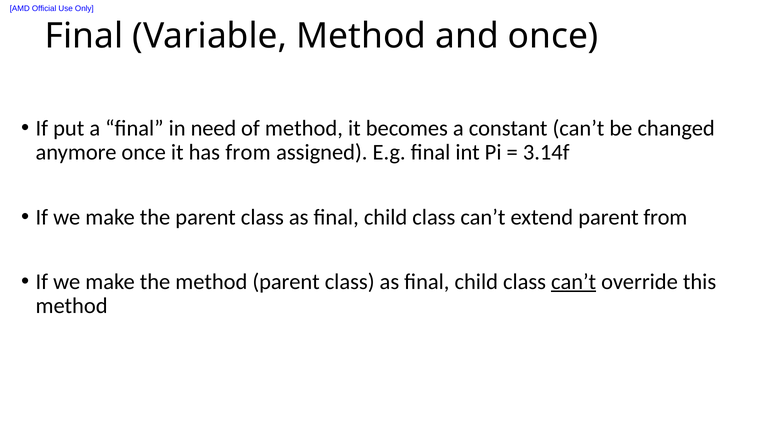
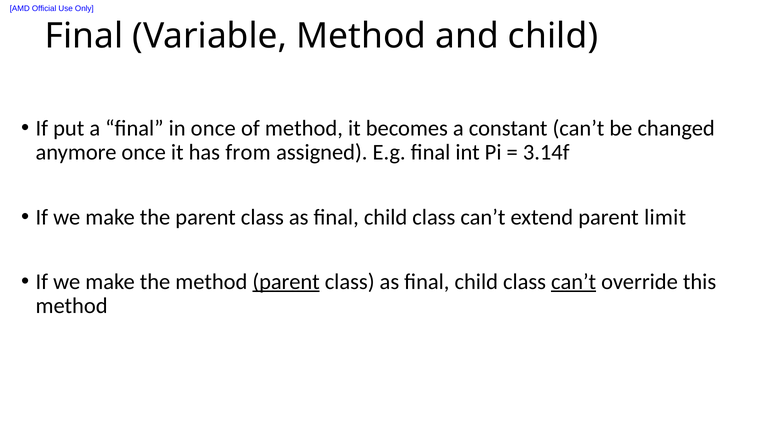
and once: once -> child (553, 36)
in need: need -> once (213, 128)
parent from: from -> limit (665, 217)
parent underline: none -> present (286, 282)
